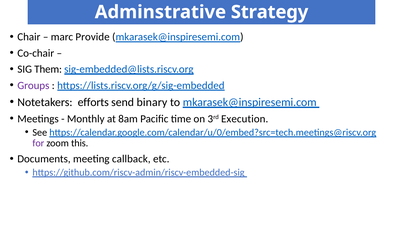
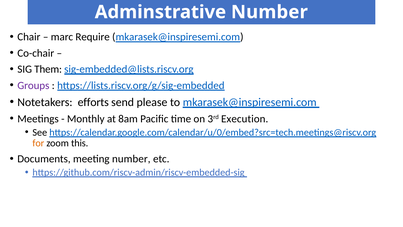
Adminstrative Strategy: Strategy -> Number (269, 12)
Provide: Provide -> Require (93, 37)
binary: binary -> please (152, 102)
for colour: purple -> orange (38, 143)
meeting callback: callback -> number (131, 159)
